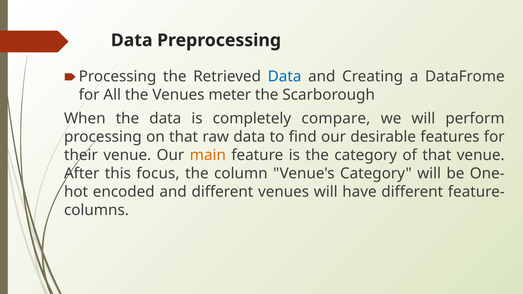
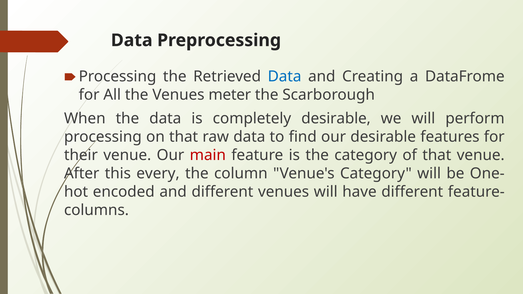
completely compare: compare -> desirable (336, 119)
main colour: orange -> red (208, 155)
focus: focus -> every (158, 174)
